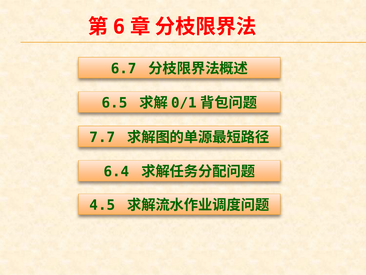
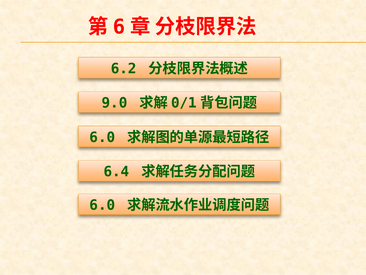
6.7: 6.7 -> 6.2 (124, 69)
6.5: 6.5 -> 9.0 (114, 103)
7.7: 7.7 -> 6.0 (102, 137)
4.5: 4.5 -> 6.0 (102, 205)
